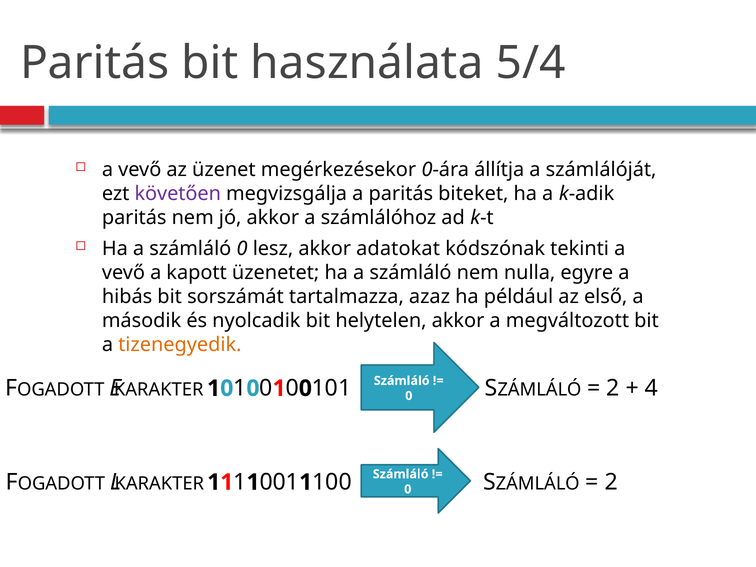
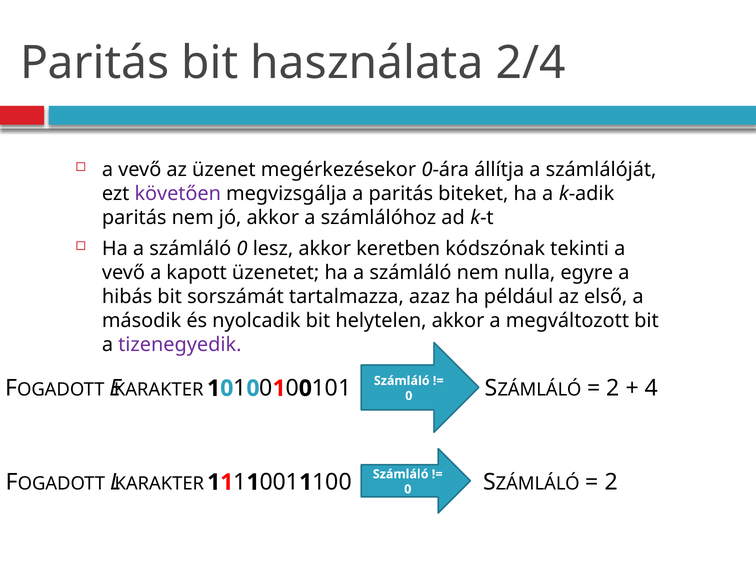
5/4: 5/4 -> 2/4 (531, 63)
adatokat: adatokat -> keretben (398, 249)
tizenegyedik colour: orange -> purple (180, 345)
